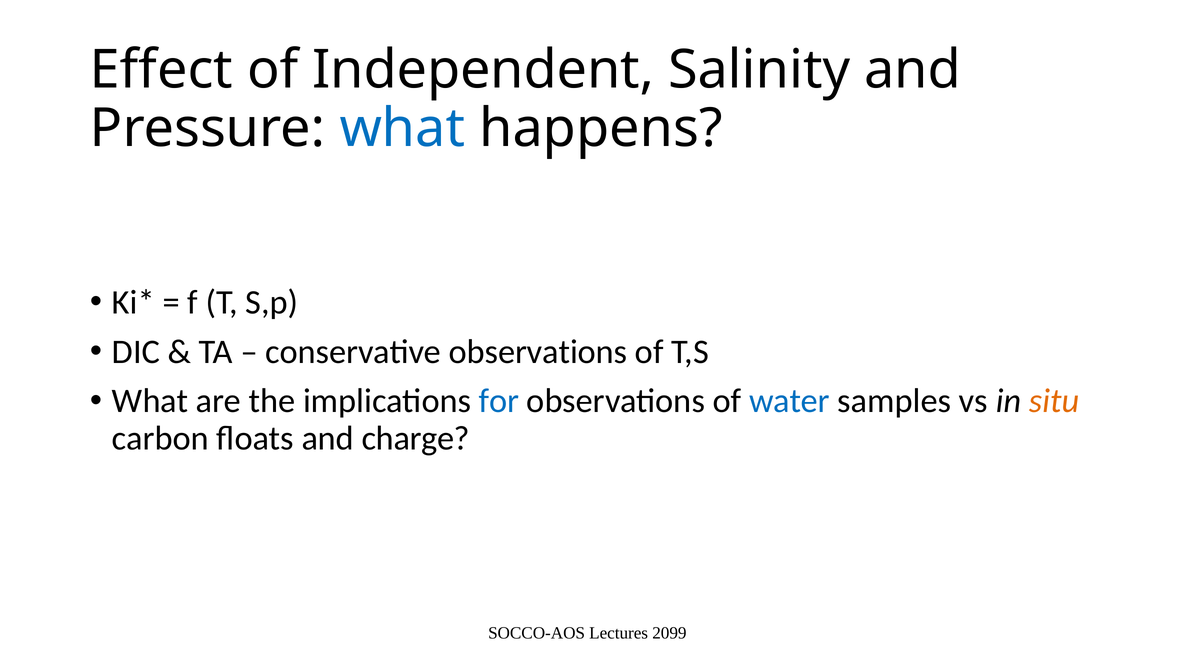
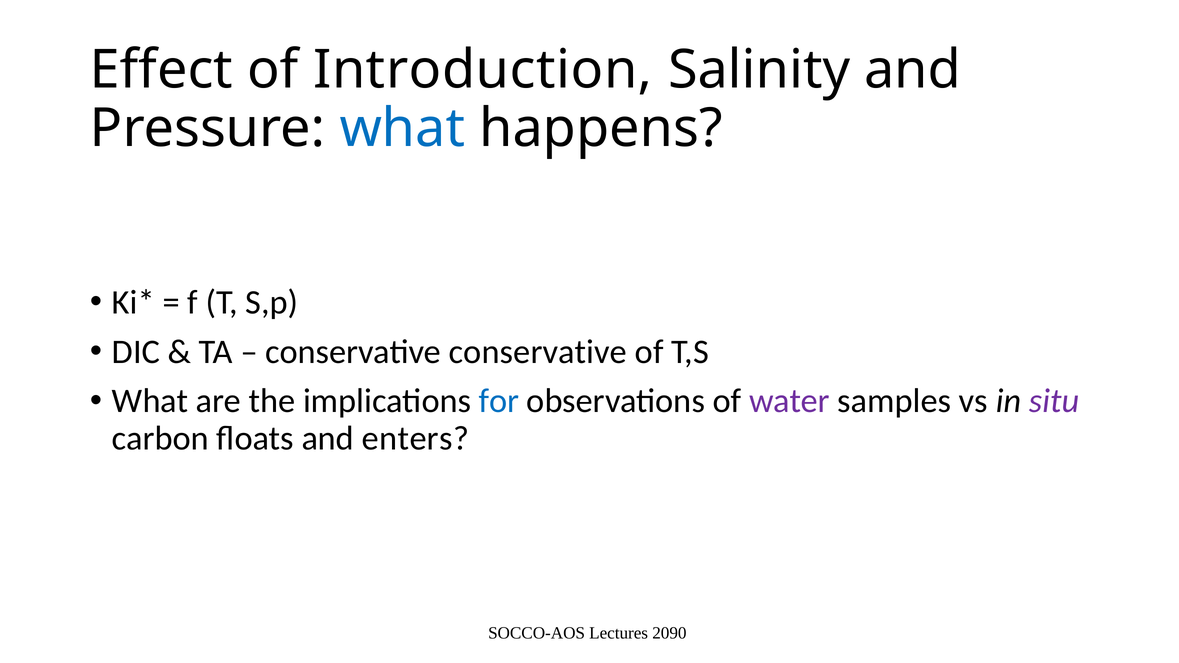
Independent: Independent -> Introduction (483, 70)
conservative observations: observations -> conservative (538, 352)
water colour: blue -> purple (789, 401)
situ colour: orange -> purple (1054, 401)
charge: charge -> enters (415, 438)
2099: 2099 -> 2090 (669, 633)
